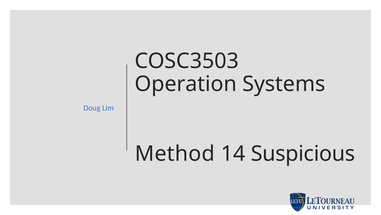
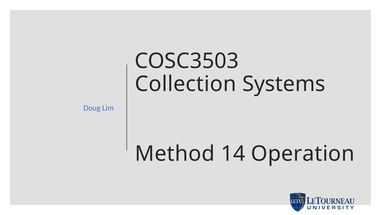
Operation: Operation -> Collection (186, 84)
Suspicious: Suspicious -> Operation (303, 153)
